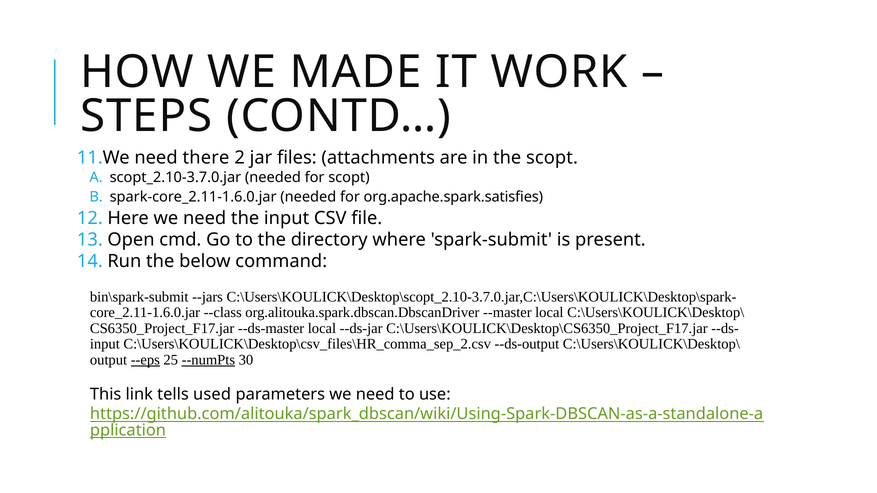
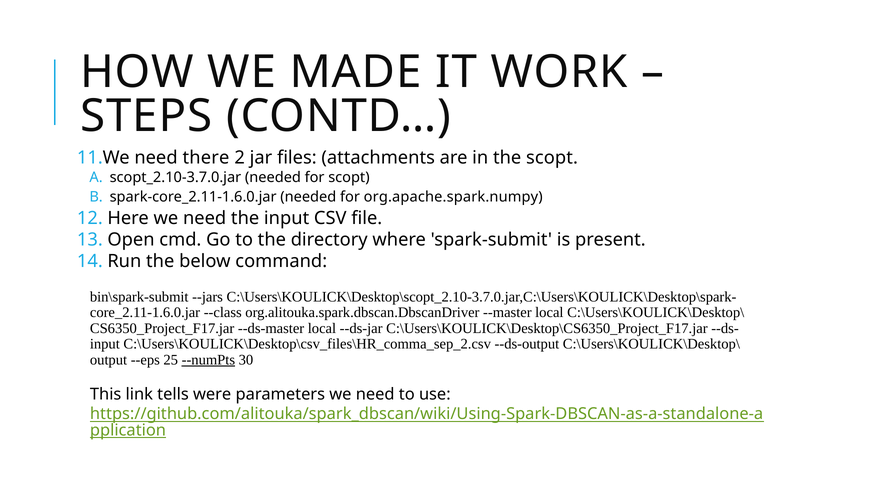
org.apache.spark.satisfies: org.apache.spark.satisfies -> org.apache.spark.numpy (453, 197)
--eps underline: present -> none (145, 360)
used: used -> were (212, 395)
